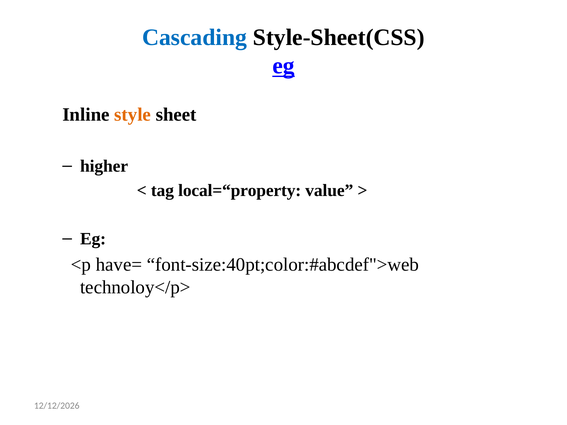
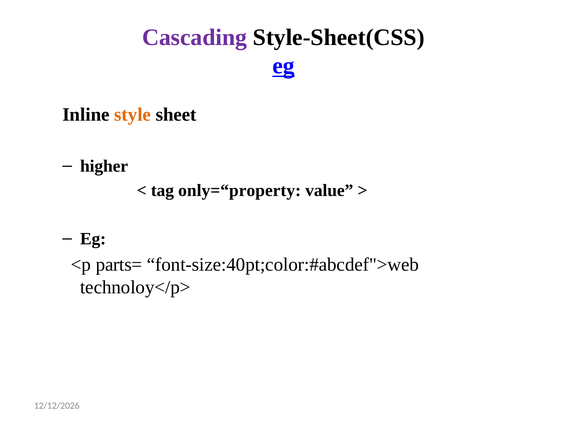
Cascading colour: blue -> purple (195, 38)
local=“property: local=“property -> only=“property (240, 191)
have=: have= -> parts= (119, 265)
